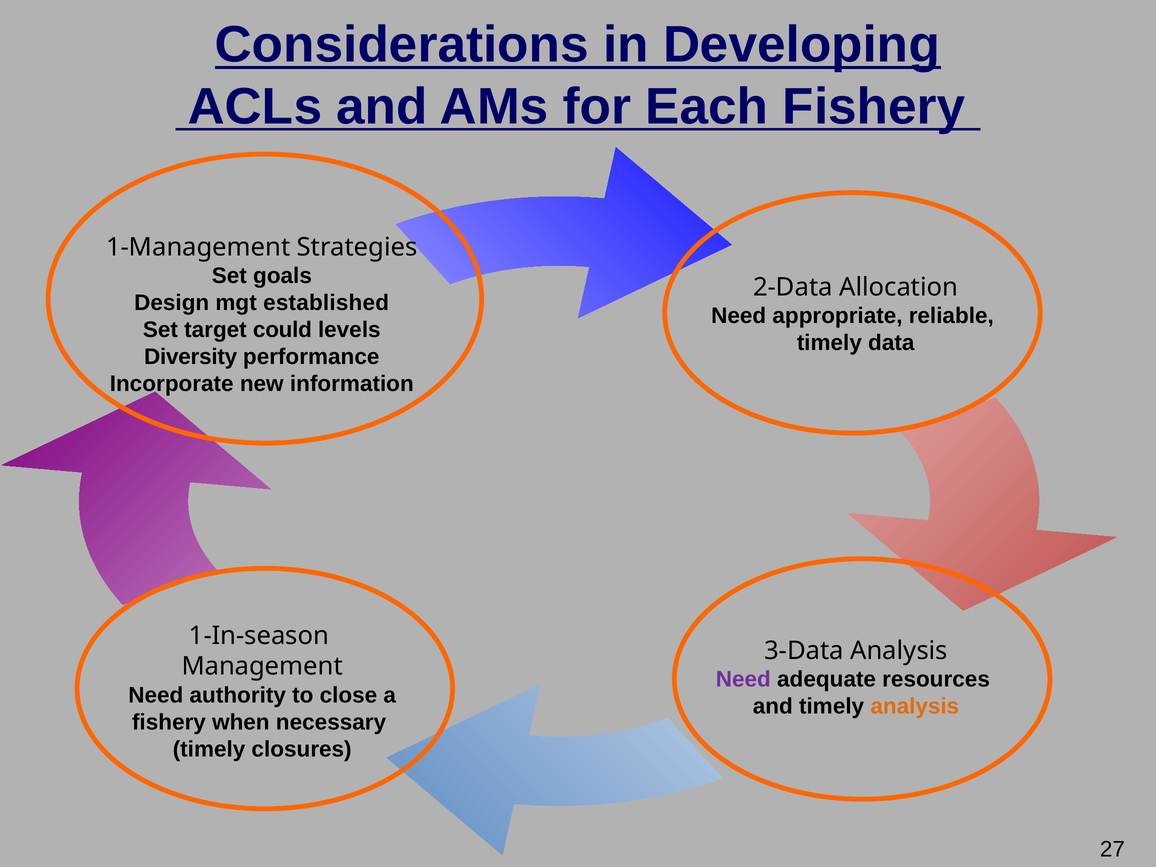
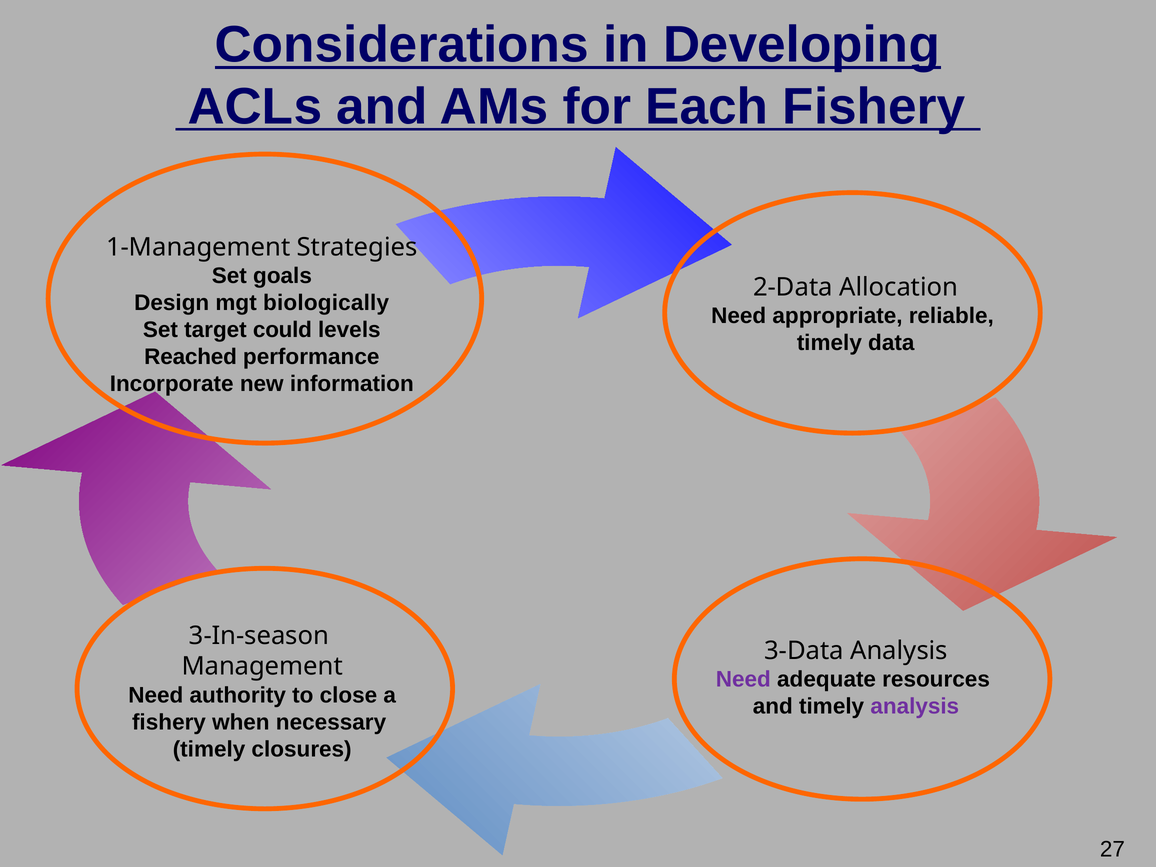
established: established -> biologically (326, 303)
Diversity: Diversity -> Reached (191, 357)
1-In-season: 1-In-season -> 3-In-season (259, 636)
analysis colour: orange -> purple (915, 706)
